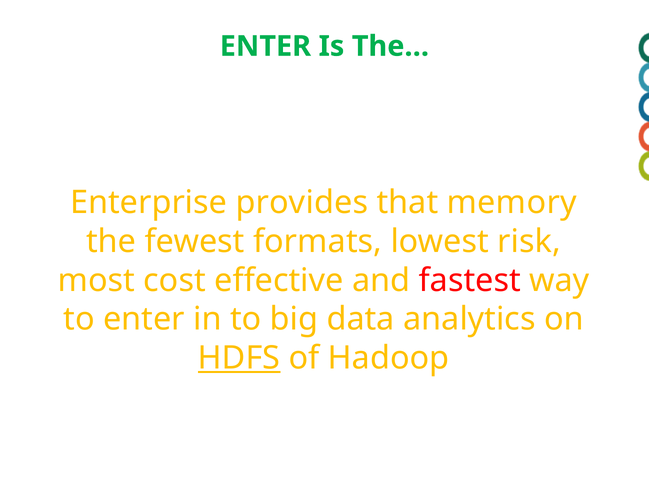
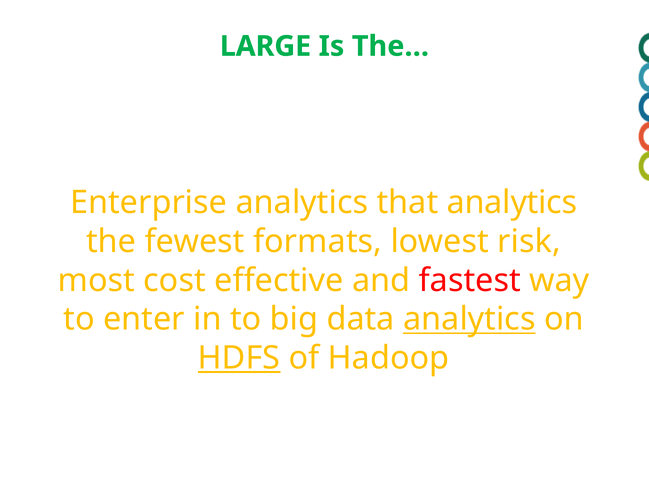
ENTER: ENTER -> LARGE (265, 46)
Enterprise provides: provides -> analytics (302, 202)
that memory: memory -> analytics (512, 202)
analytics underline: none -> present (469, 319)
